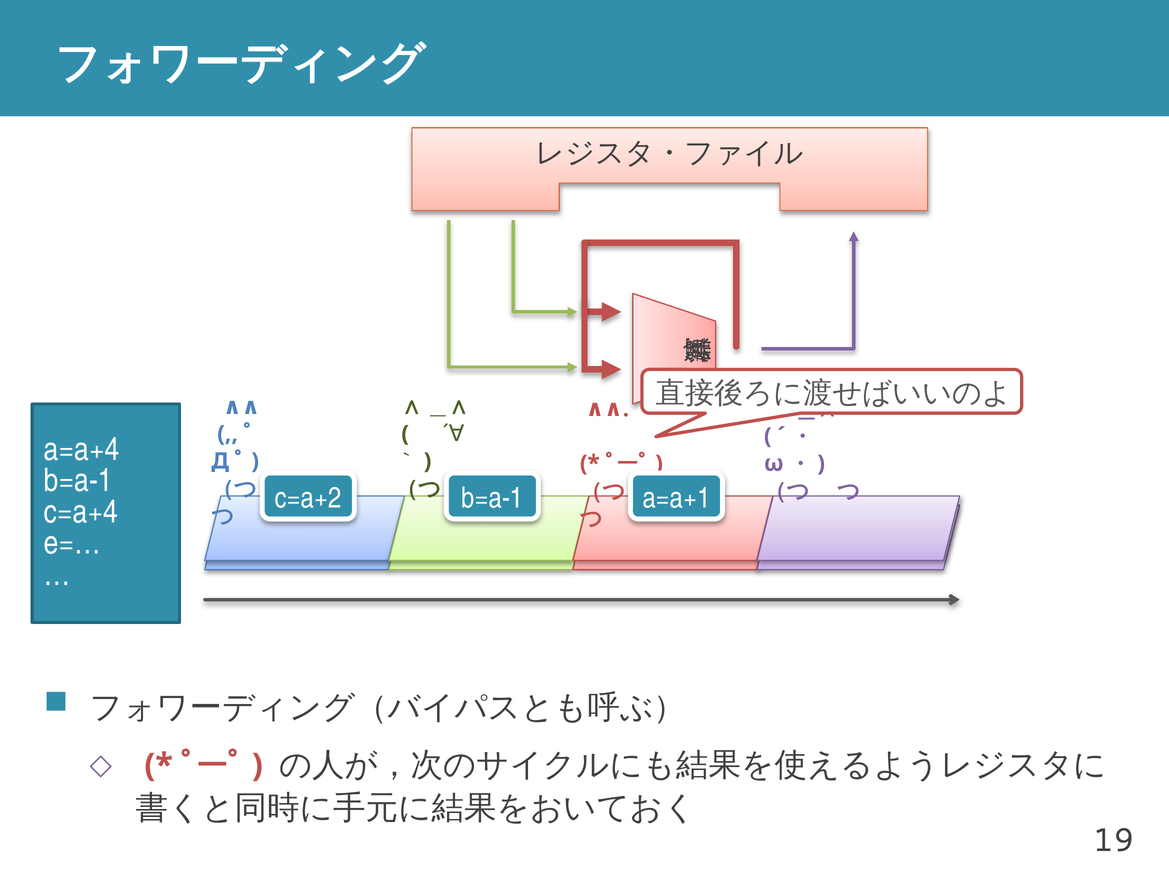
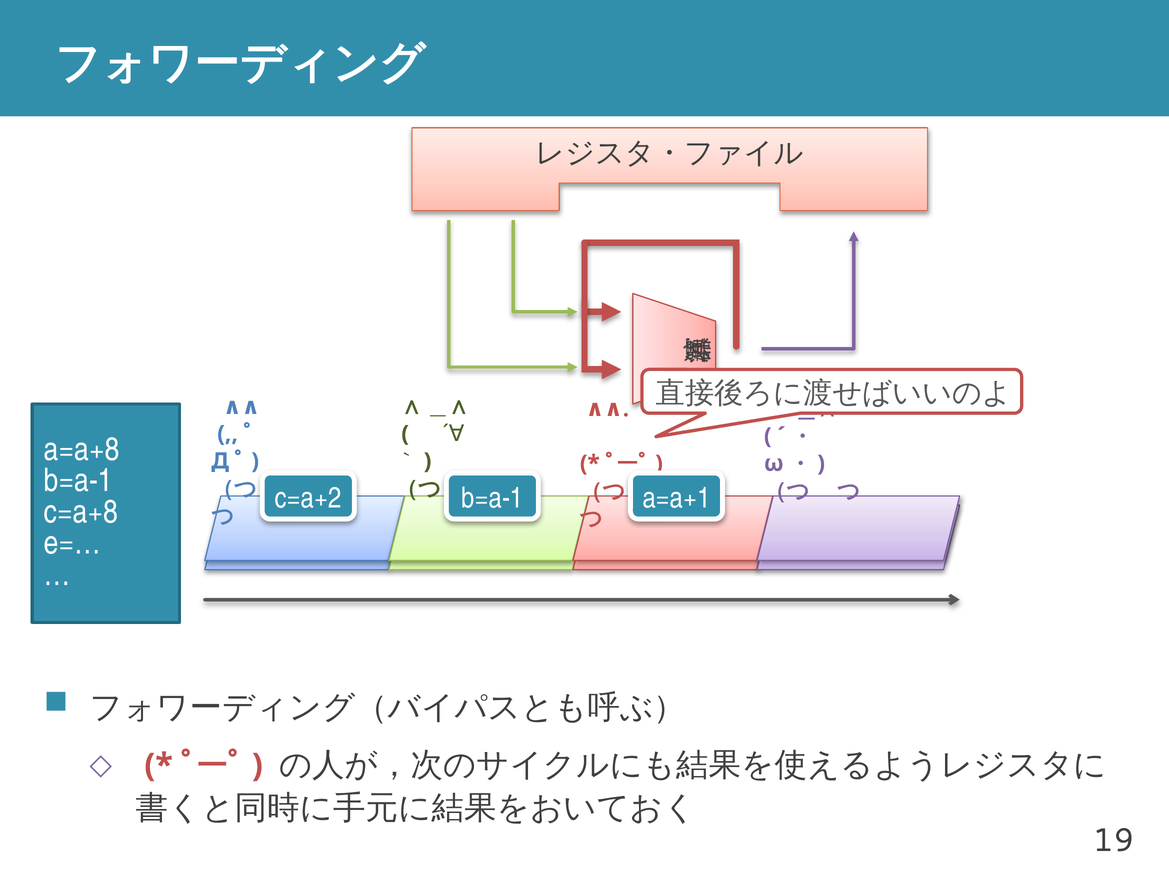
a=a+4: a=a+4 -> a=a+8 (82, 449)
c=a+4: c=a+4 -> c=a+8 (81, 512)
